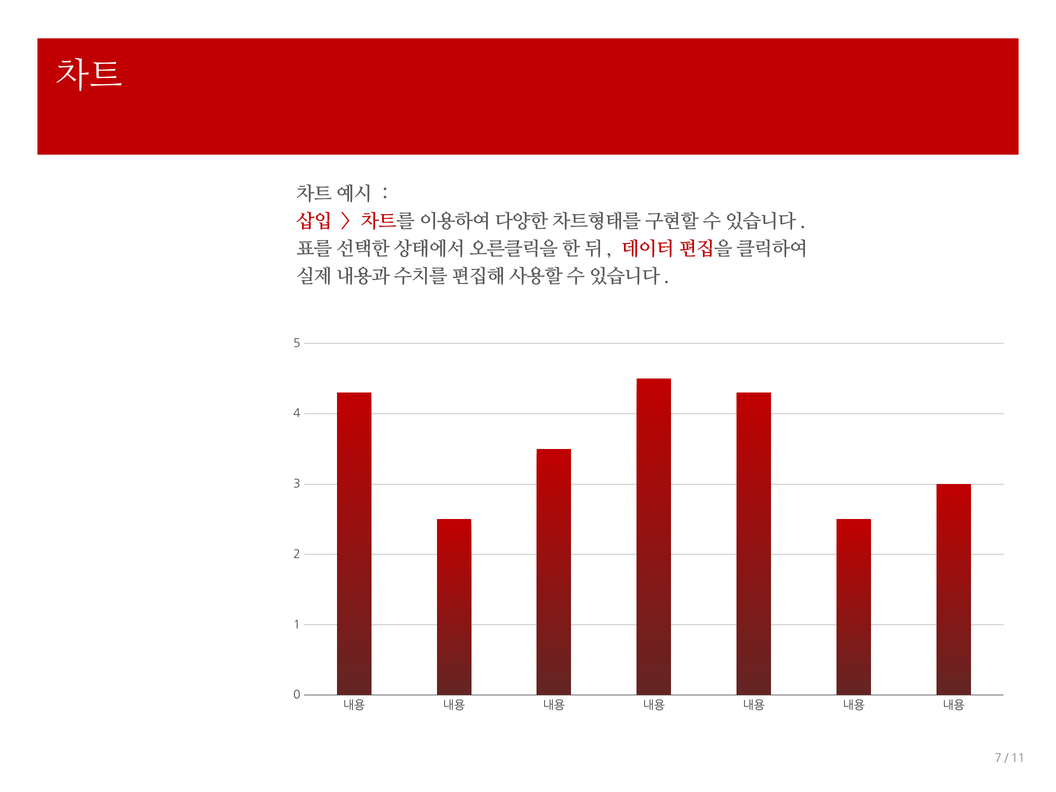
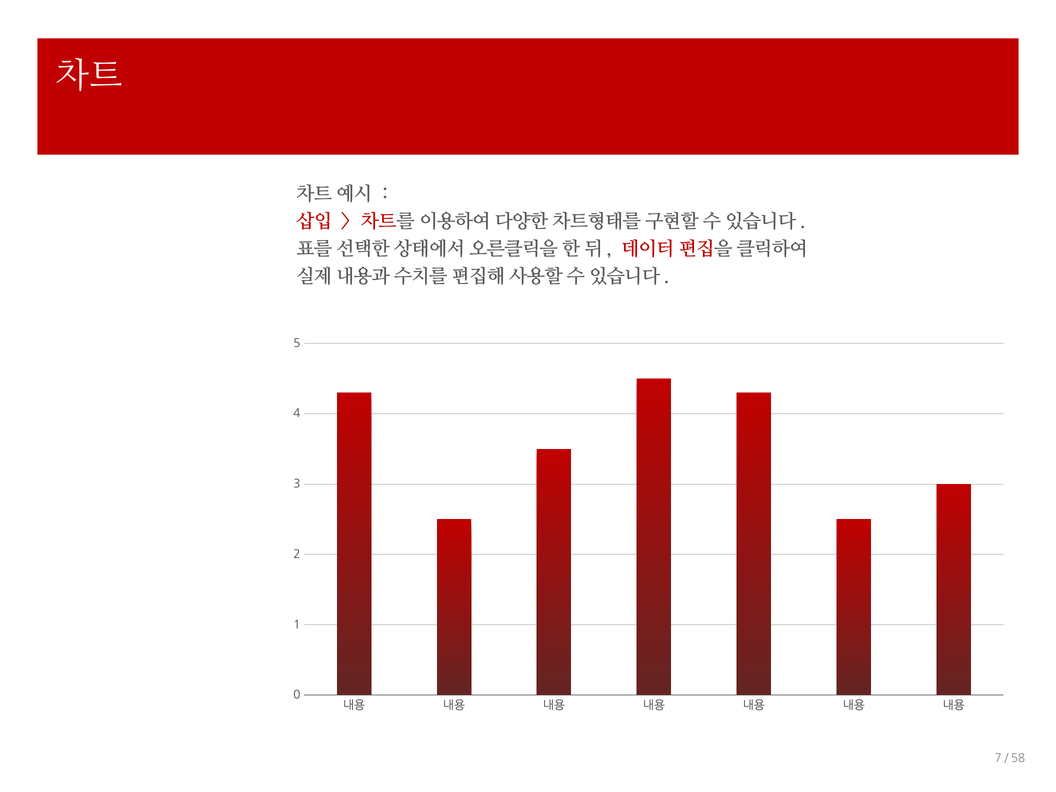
11: 11 -> 58 (1018, 758)
